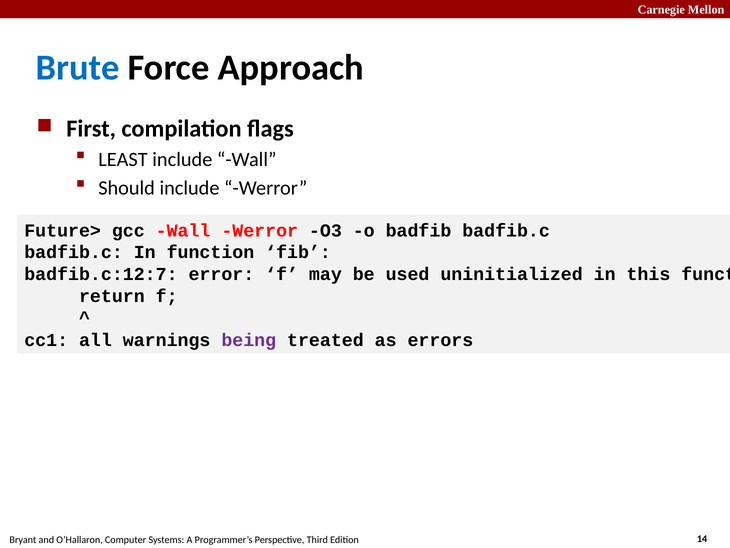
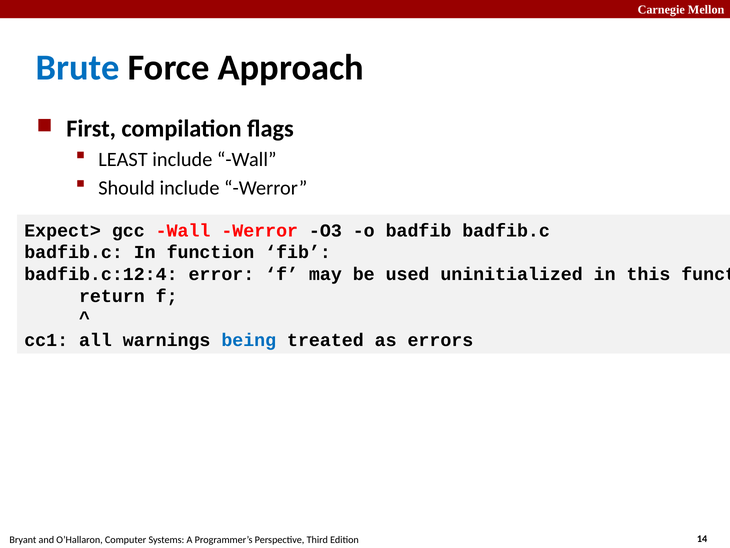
Future>: Future> -> Expect> (63, 230)
badfib.c:12:7: badfib.c:12:7 -> badfib.c:12:4 (101, 274)
being colour: purple -> blue (249, 340)
